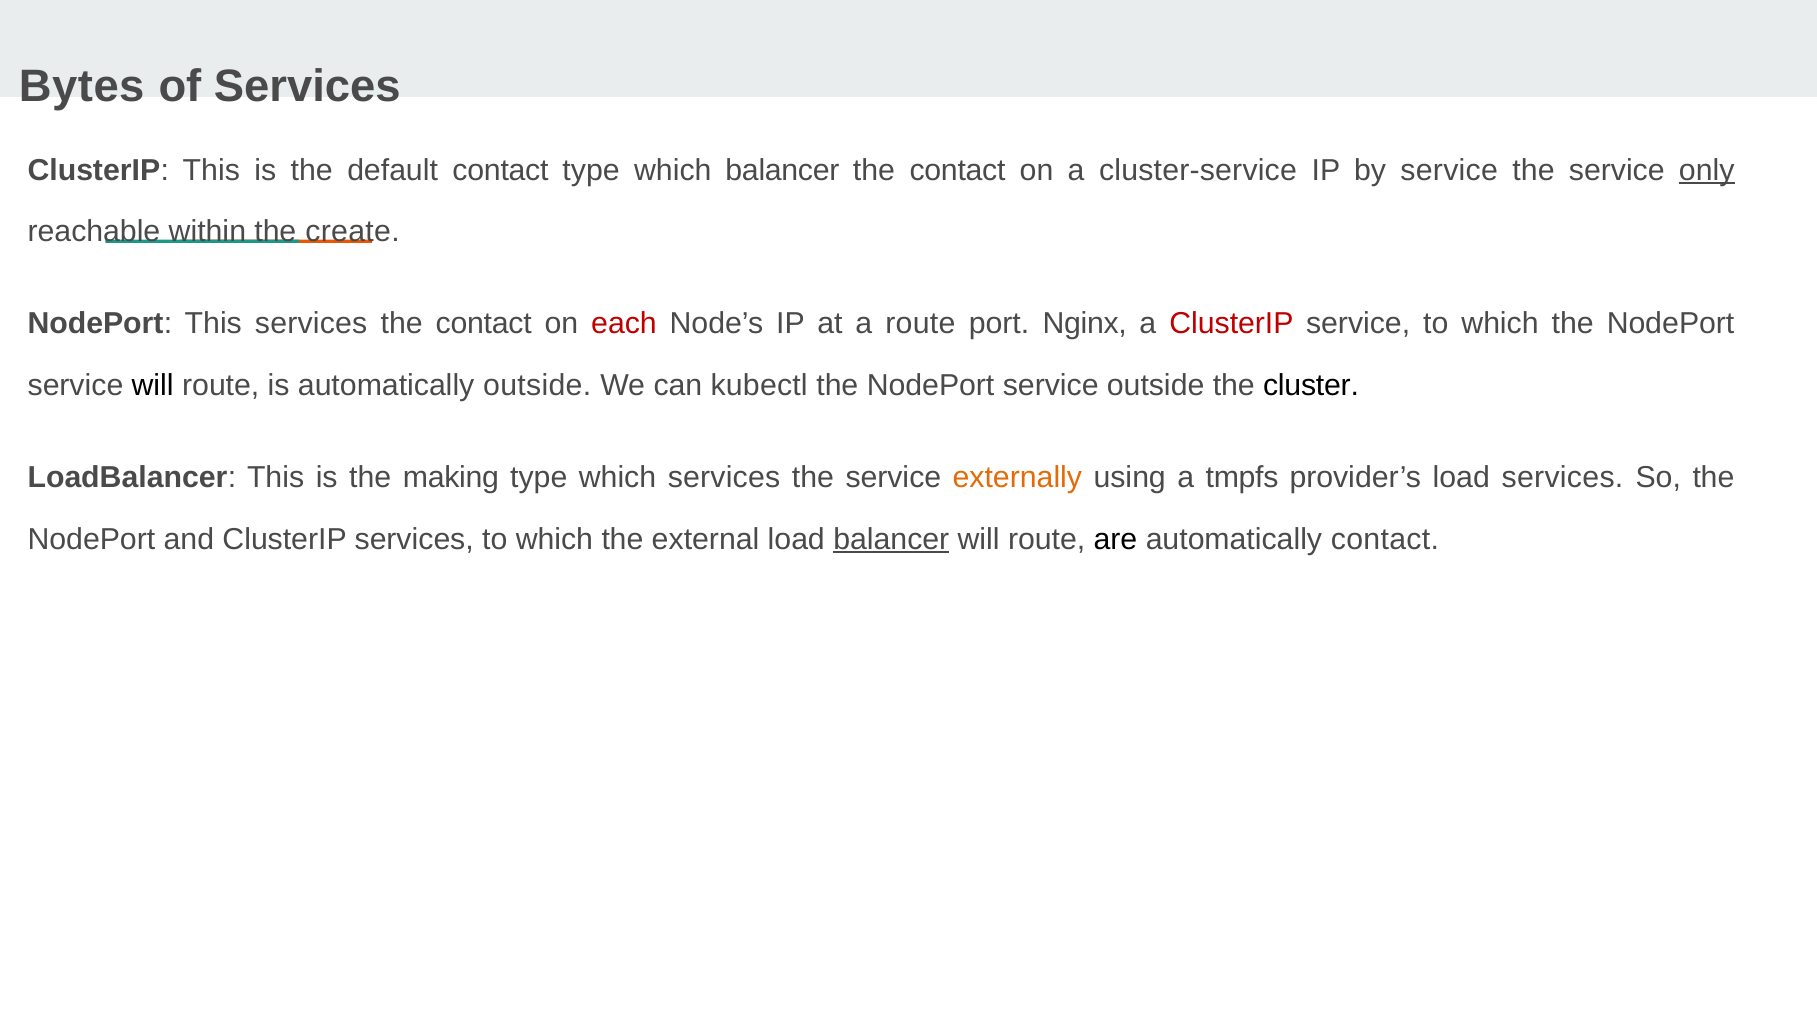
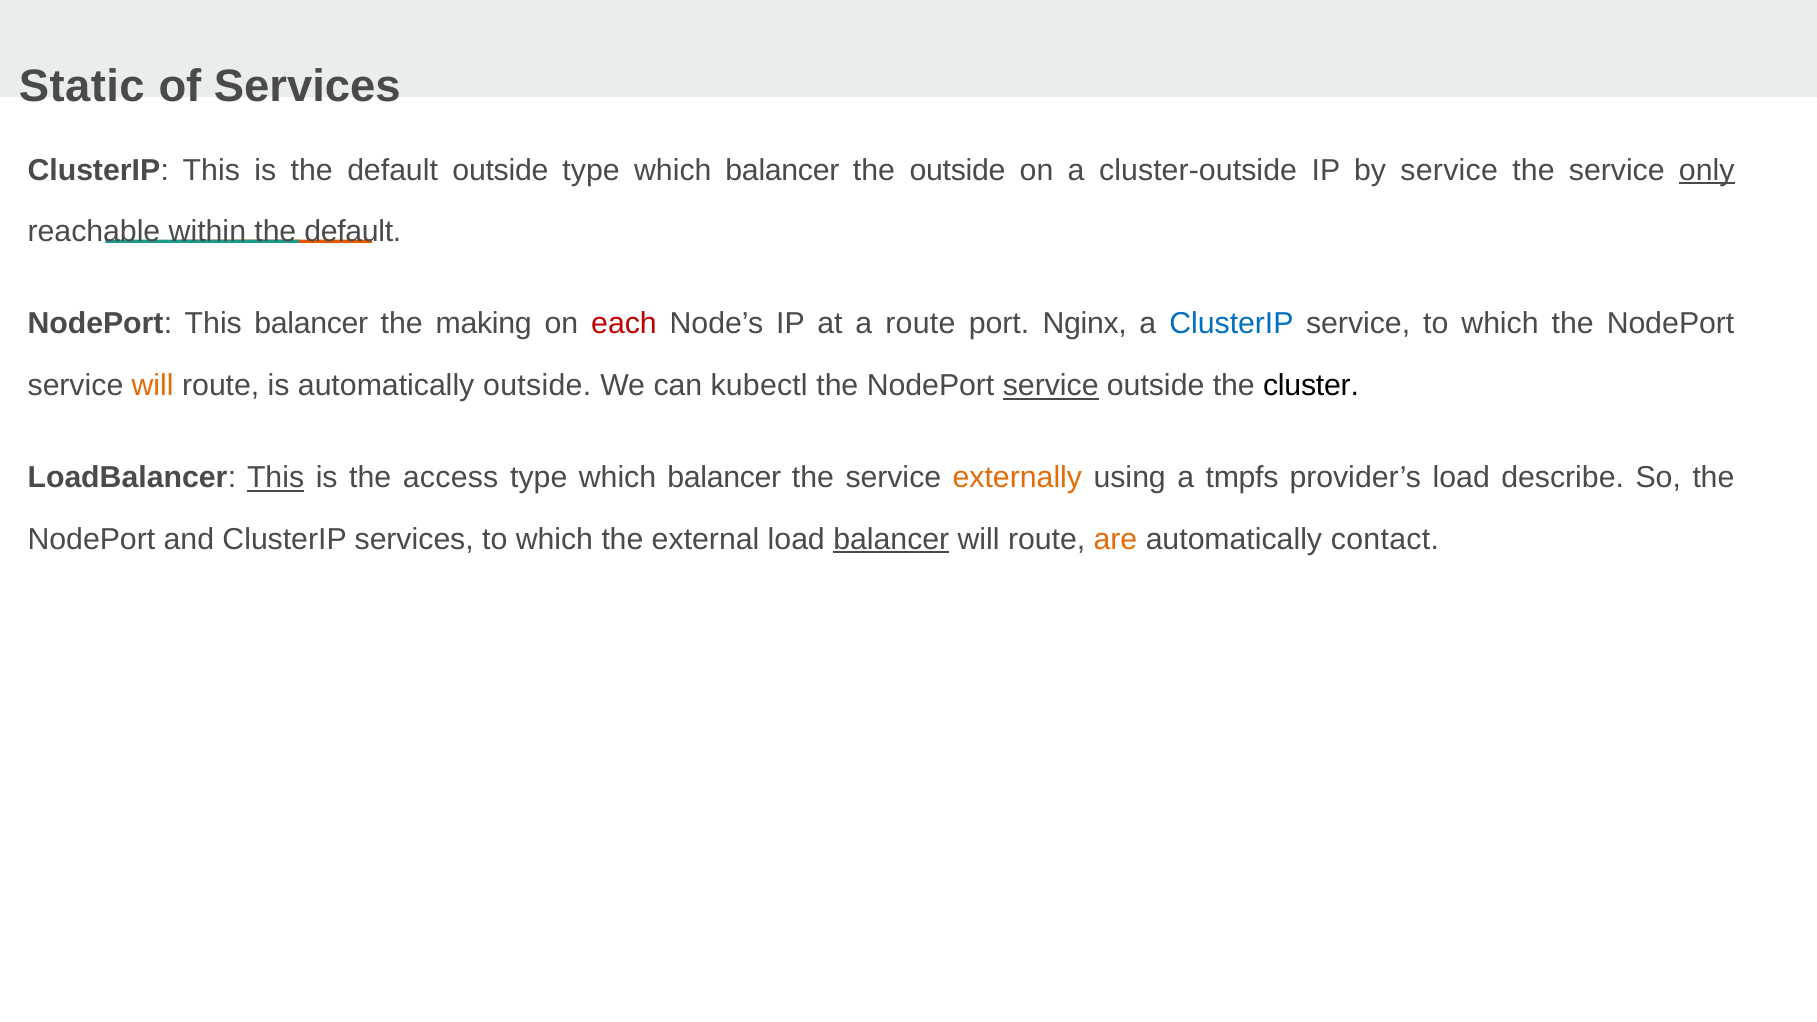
Bytes: Bytes -> Static (82, 87)
default contact: contact -> outside (500, 170)
contact: contact -> outside (958, 170)
cluster-service: cluster-service -> cluster-outside (1198, 170)
within the create: create -> default (353, 232)
This services: services -> balancer (311, 324)
contact: contact -> making (484, 324)
ClusterIP colour: red -> blue (1231, 324)
will colour: black -> orange (153, 386)
service underline: none -> present (1051, 386)
This underline: none -> present (276, 478)
making: making -> access (451, 478)
services: services -> balancer (724, 478)
load services: services -> describe (1563, 478)
are colour: black -> orange (1115, 539)
